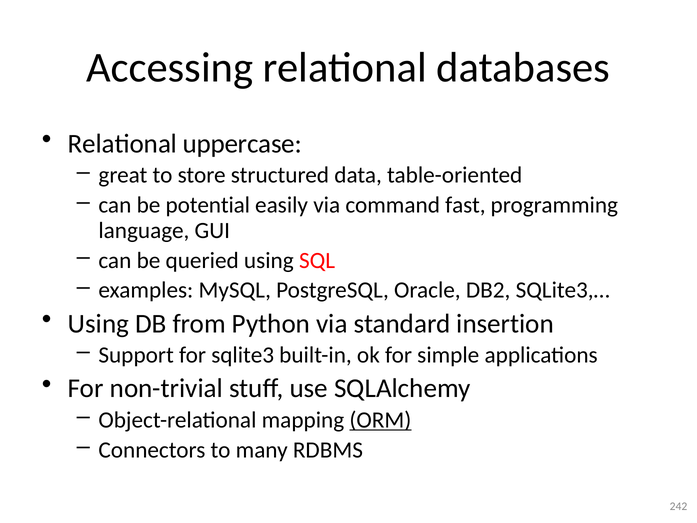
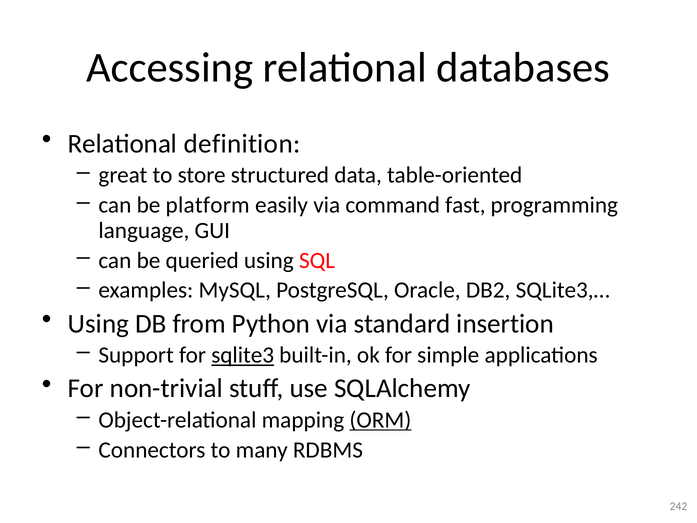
uppercase: uppercase -> definition (242, 144)
potential: potential -> platform (208, 205)
sqlite3 underline: none -> present (243, 355)
